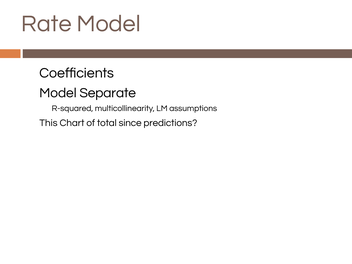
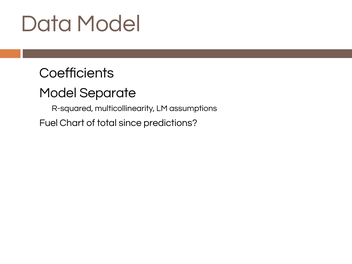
Rate: Rate -> Data (46, 24)
This: This -> Fuel (49, 123)
